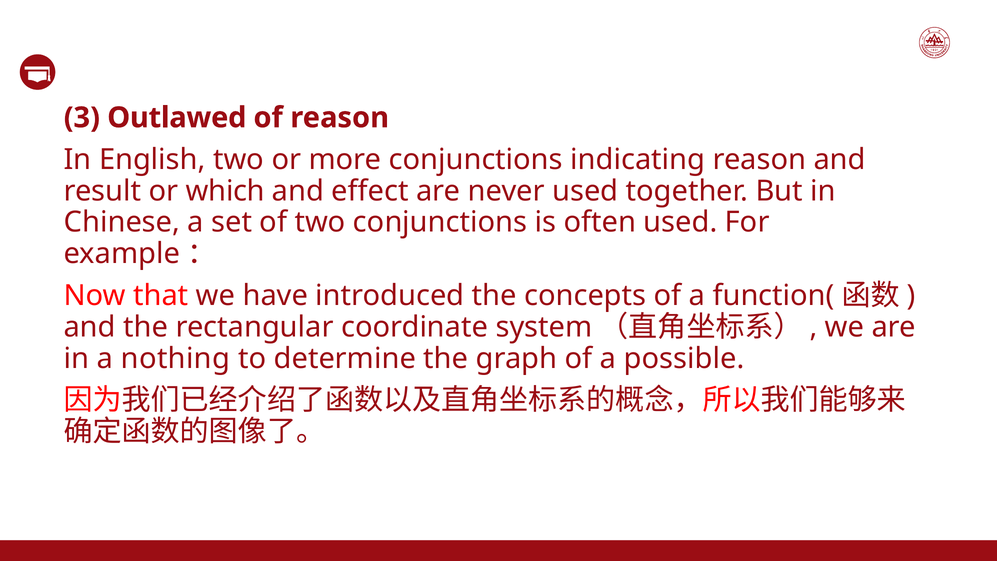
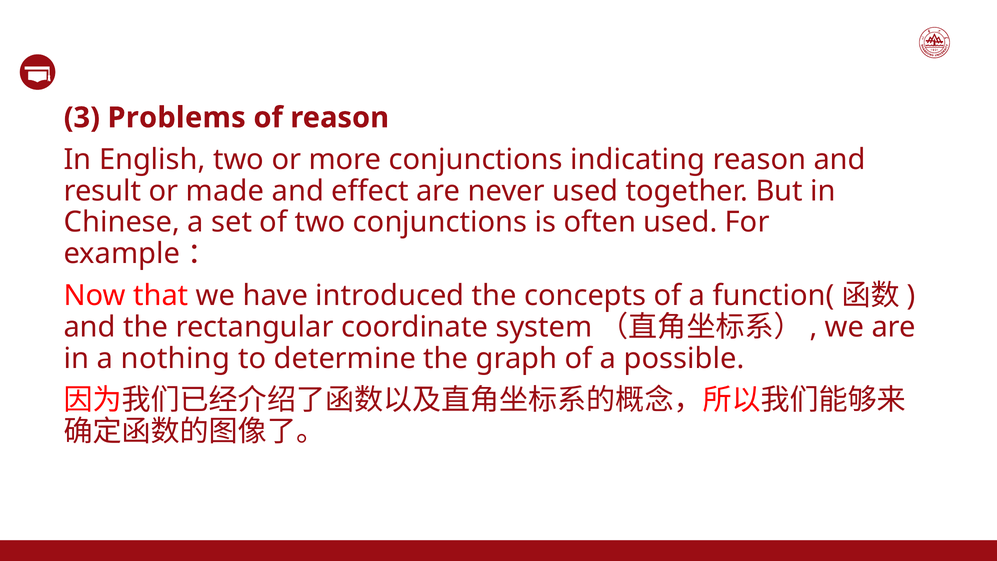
Outlawed: Outlawed -> Problems (177, 118)
which: which -> made (225, 191)
